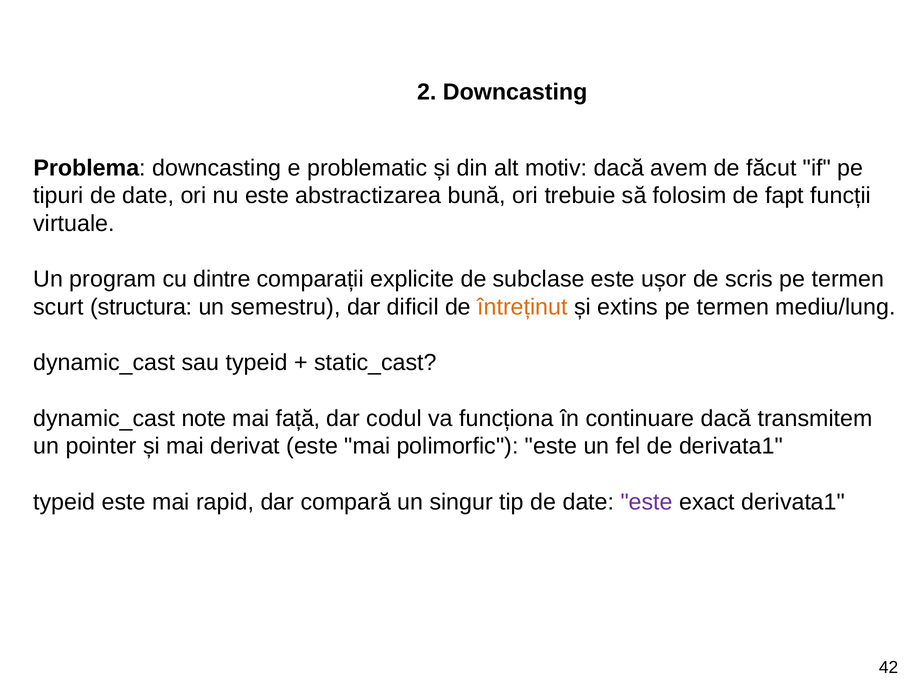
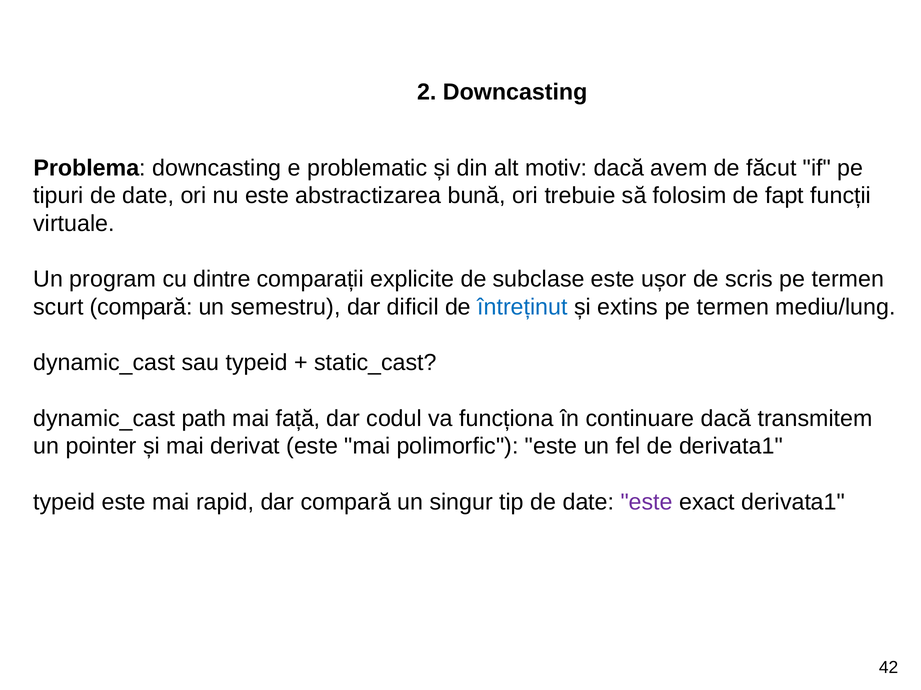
scurt structura: structura -> compară (141, 307)
întreținut colour: orange -> blue (523, 307)
note: note -> path (204, 419)
